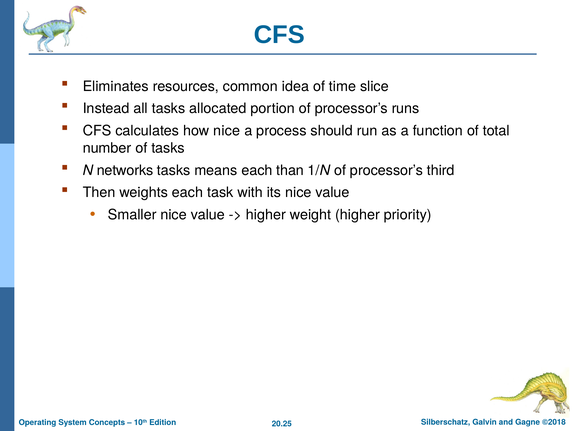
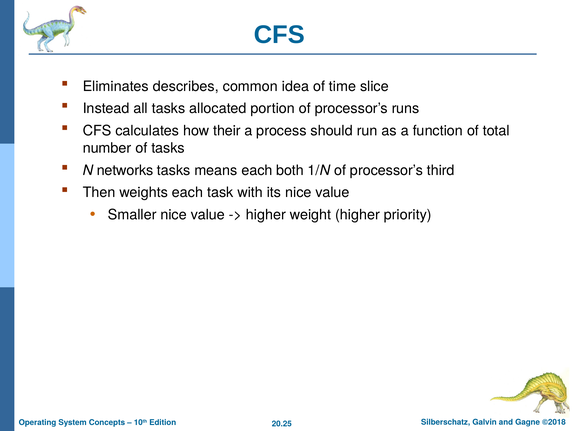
resources: resources -> describes (186, 86)
how nice: nice -> their (227, 131)
than: than -> both (290, 170)
